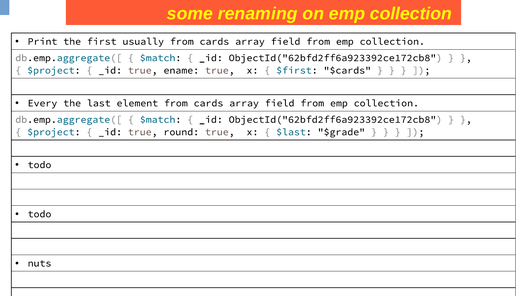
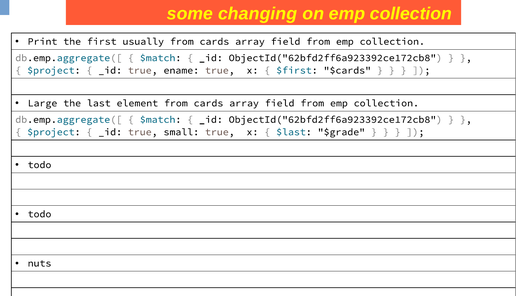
renaming: renaming -> changing (258, 14)
Every: Every -> Large (42, 103)
round: round -> small (181, 132)
